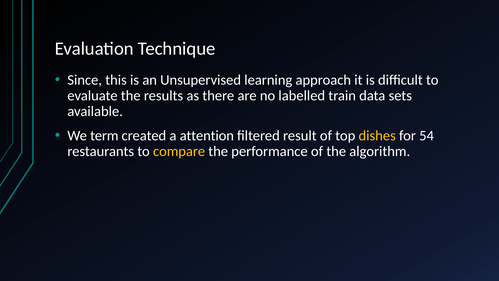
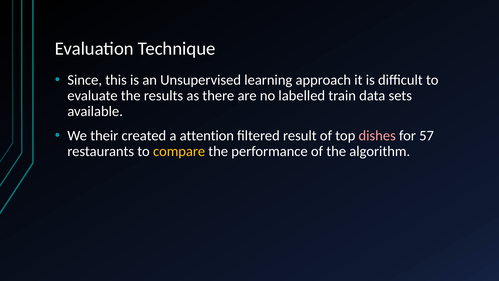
term: term -> their (104, 135)
dishes colour: yellow -> pink (377, 135)
54: 54 -> 57 (427, 135)
